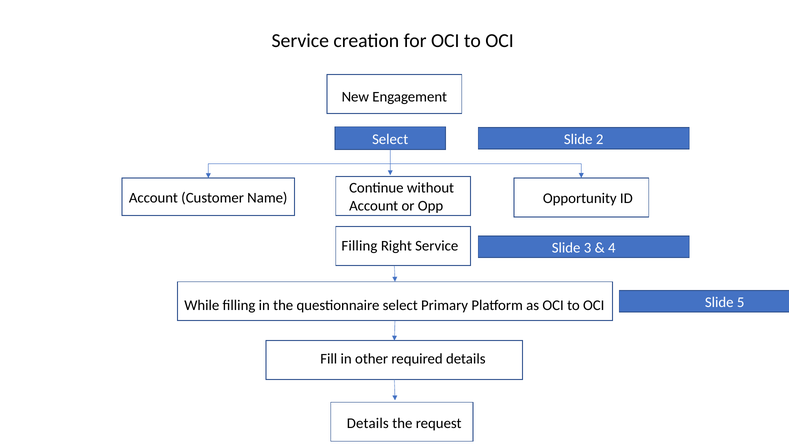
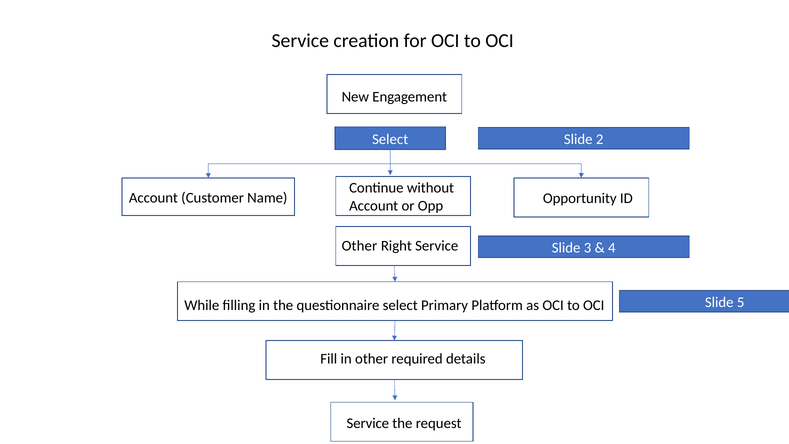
Filling: Filling -> Other (359, 246)
Details: Details -> Service (368, 423)
